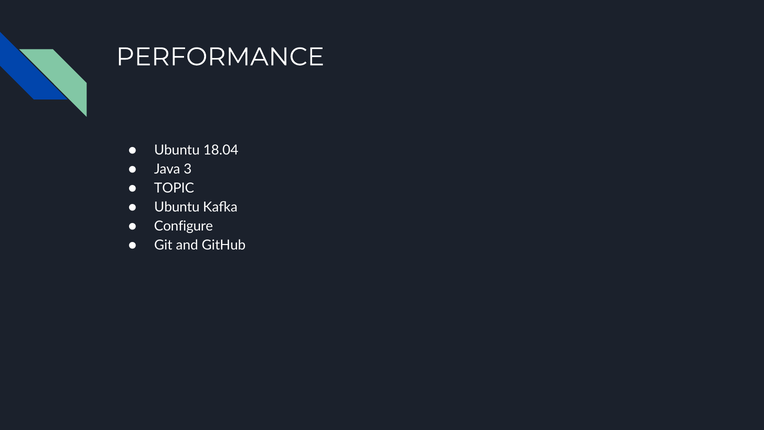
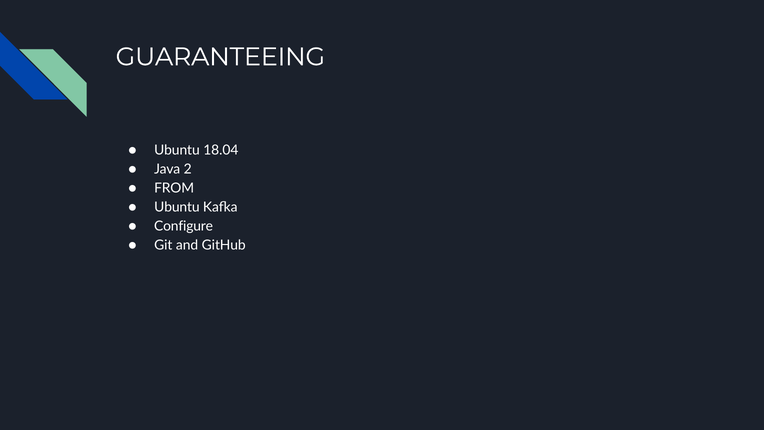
PERFORMANCE: PERFORMANCE -> GUARANTEEING (220, 57)
3: 3 -> 2 (188, 169)
TOPIC: TOPIC -> FROM (174, 188)
